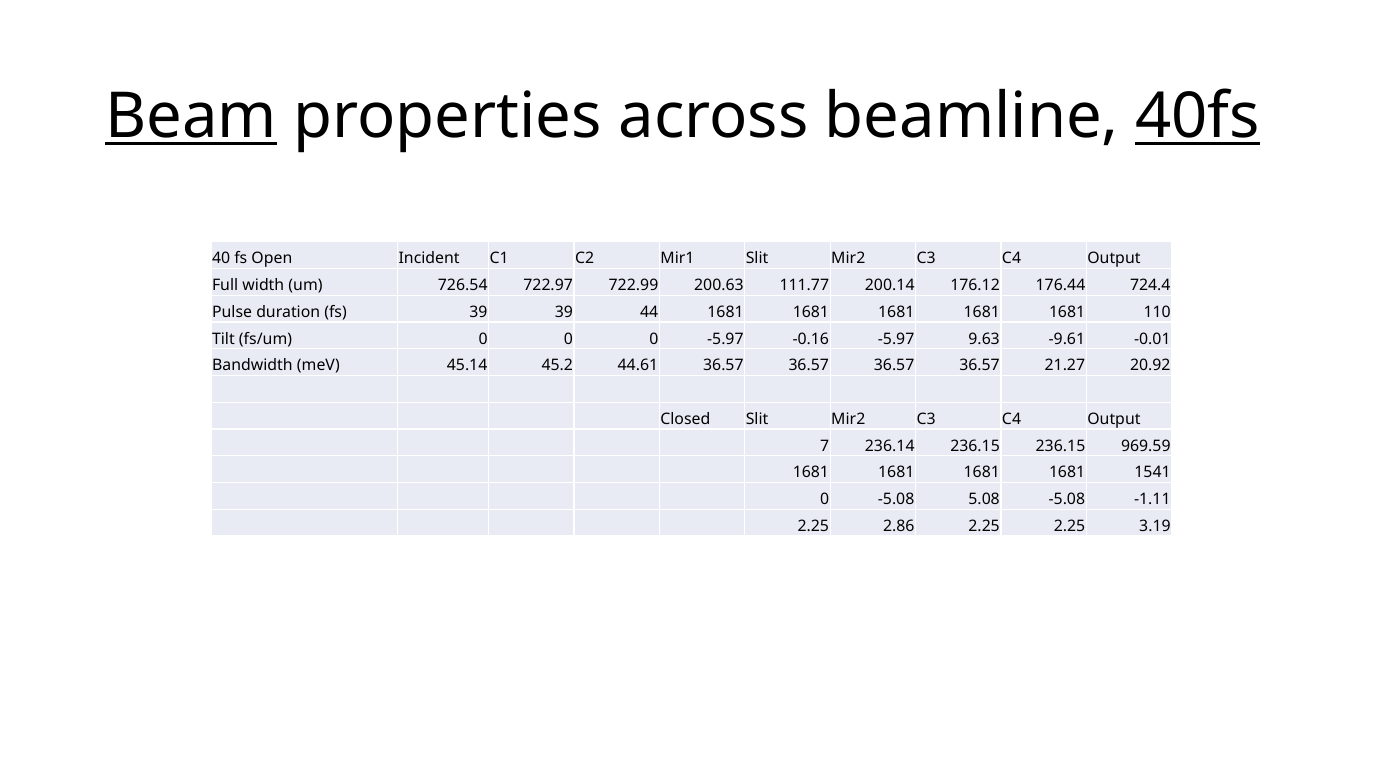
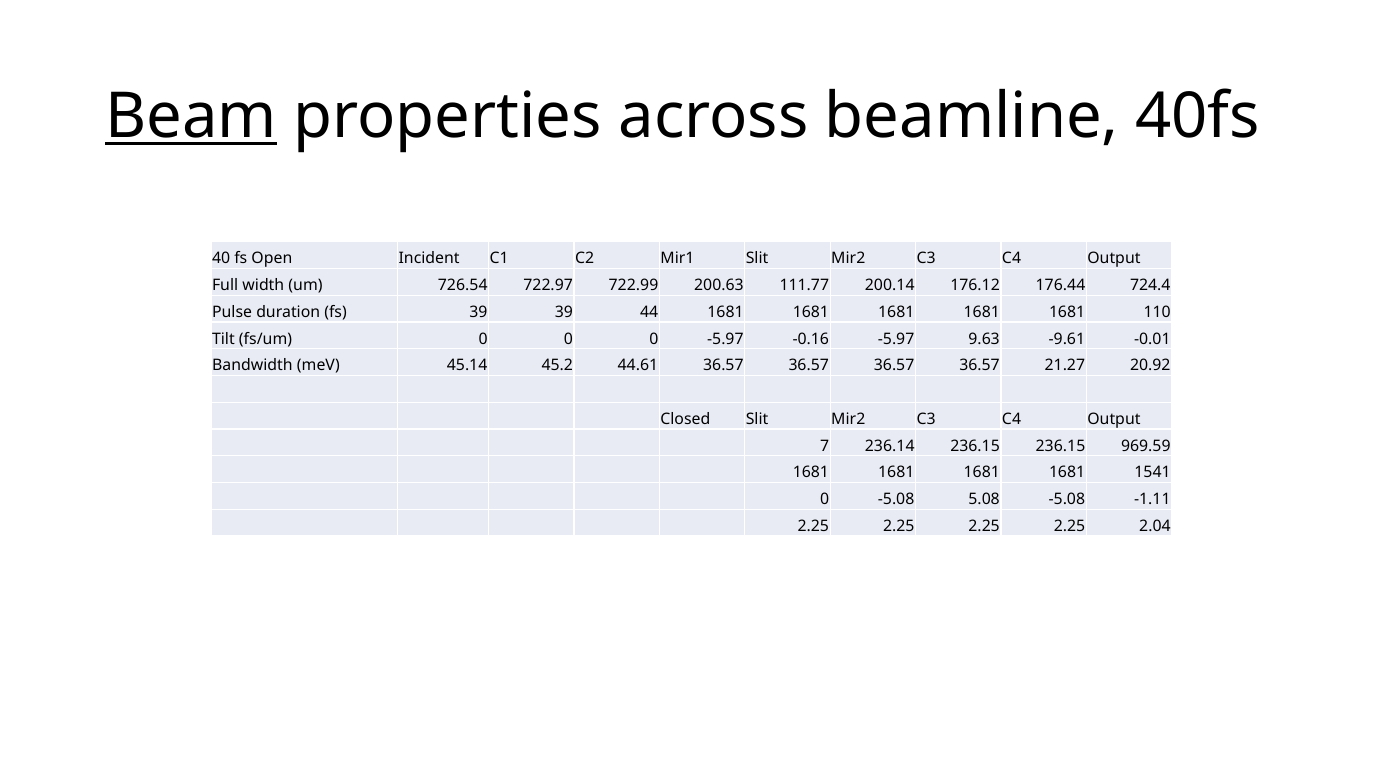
40fs underline: present -> none (1198, 116)
2.86: 2.86 -> 2.25 (899, 526)
3.19: 3.19 -> 2.04 (1155, 526)
